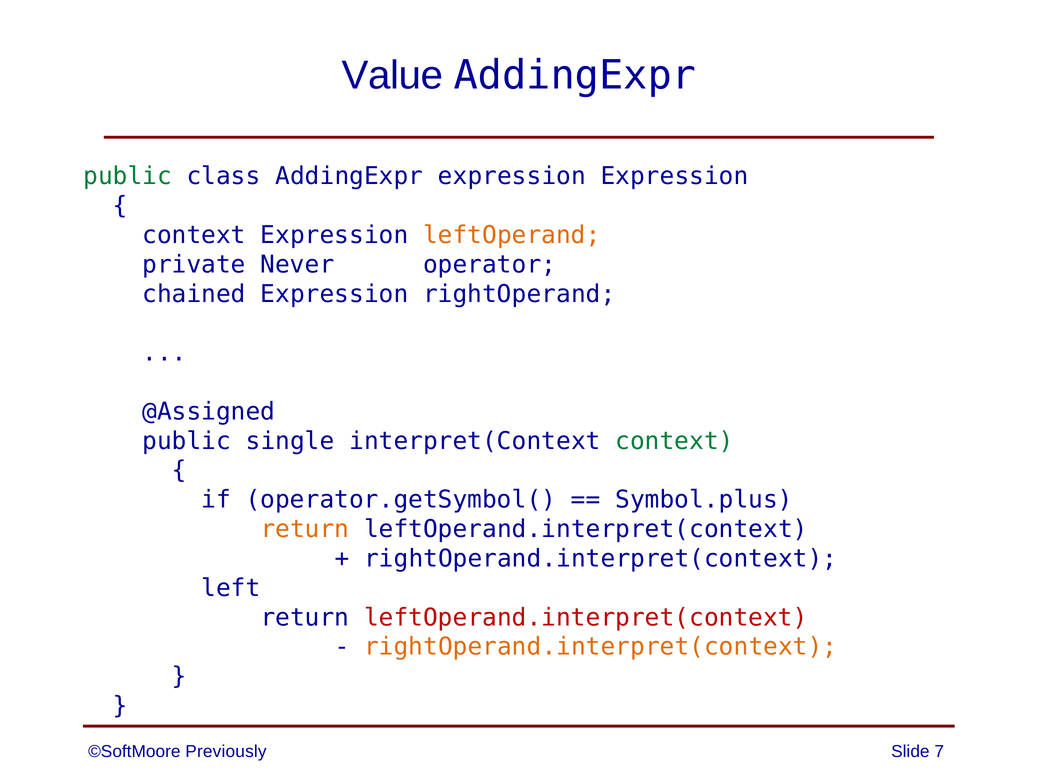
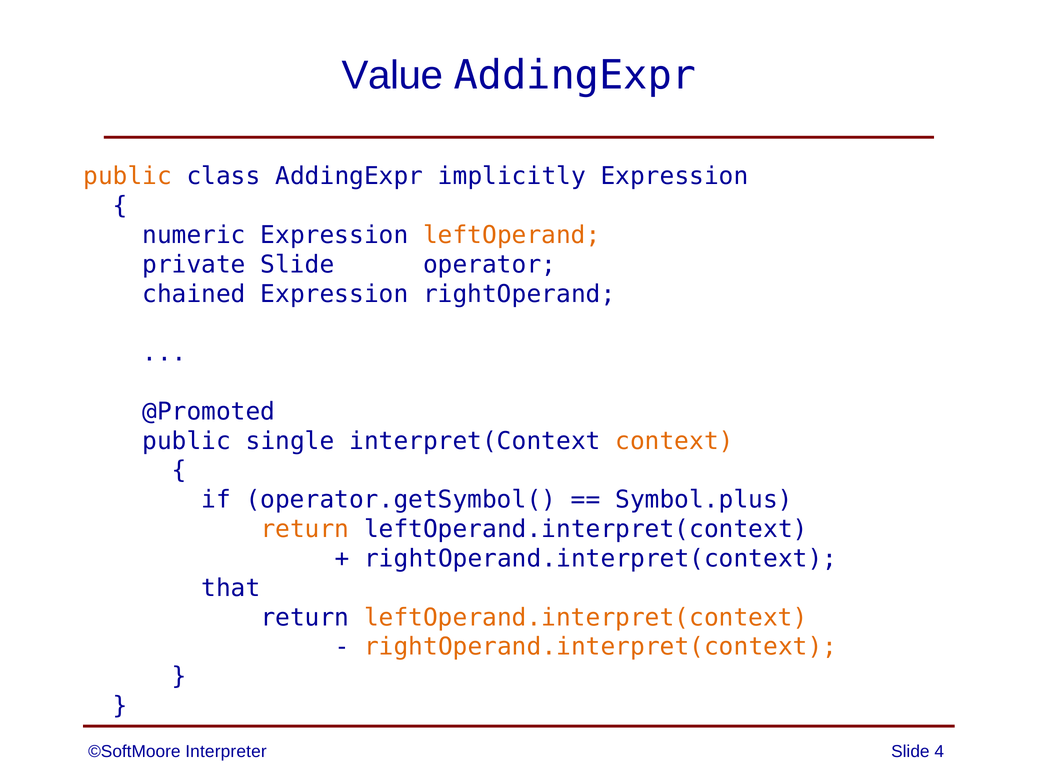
public colour: green -> orange (128, 176)
AddingExpr expression: expression -> implicitly (512, 176)
context: context -> numeric (194, 235)
private Never: Never -> Slide (297, 265)
@Assigned: @Assigned -> @Promoted (209, 412)
context colour: green -> orange (674, 441)
left: left -> that (231, 588)
leftOperand.interpret(context colour: red -> orange (586, 618)
Previously: Previously -> Interpreter (226, 752)
7: 7 -> 4 (939, 752)
